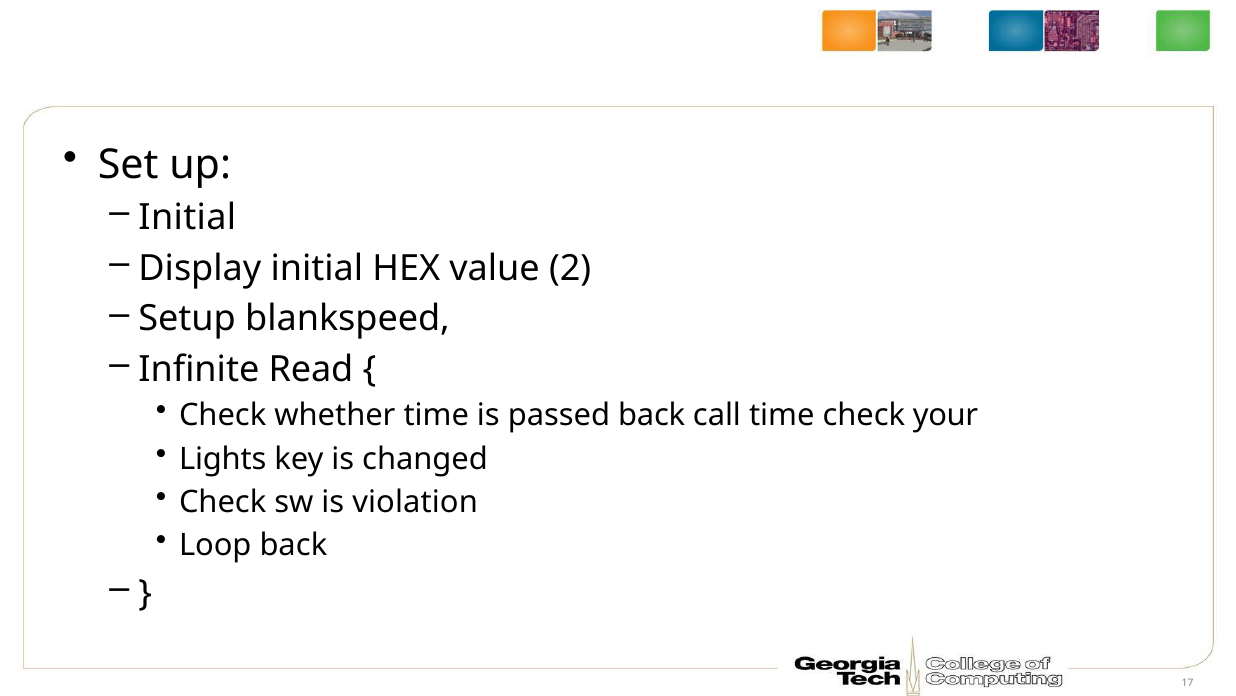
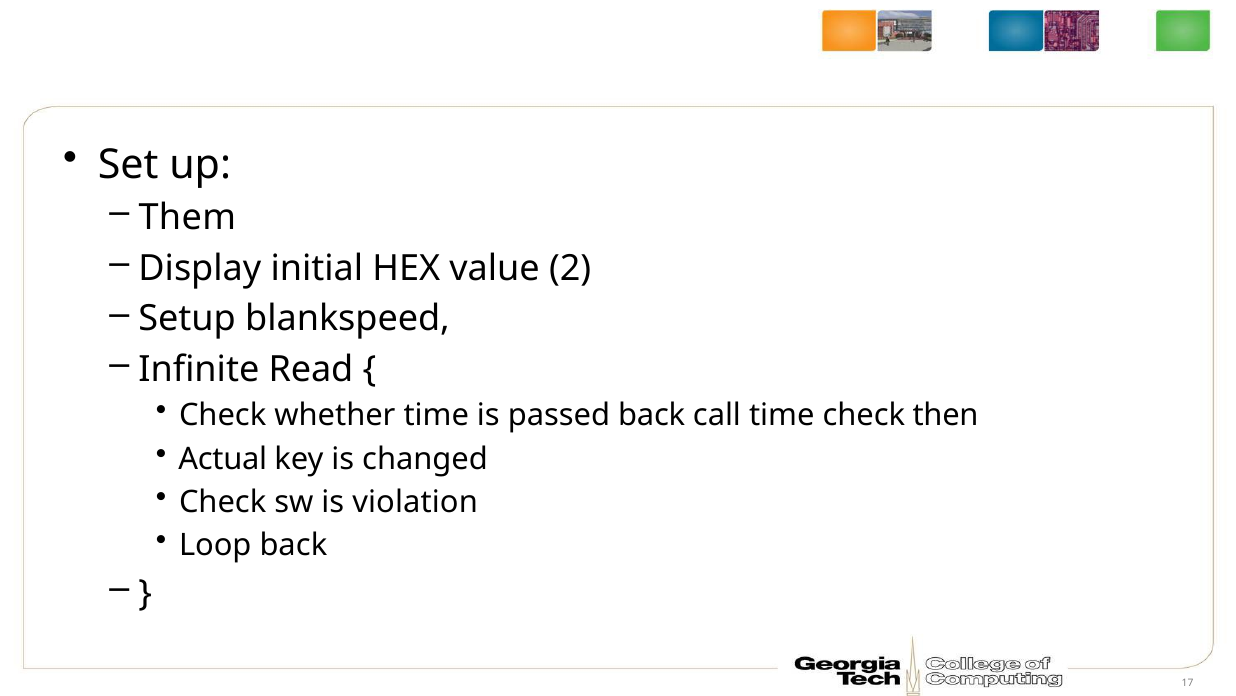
Initial: Initial -> Them (187, 218)
your: your -> then (946, 415)
Lights: Lights -> Actual (223, 458)
